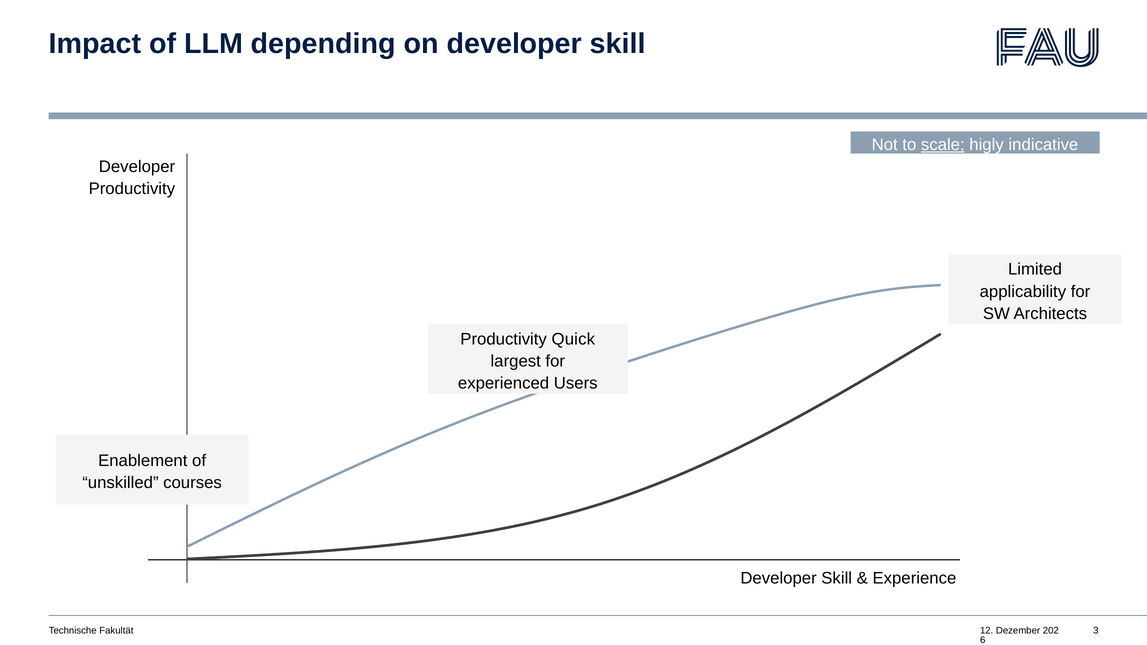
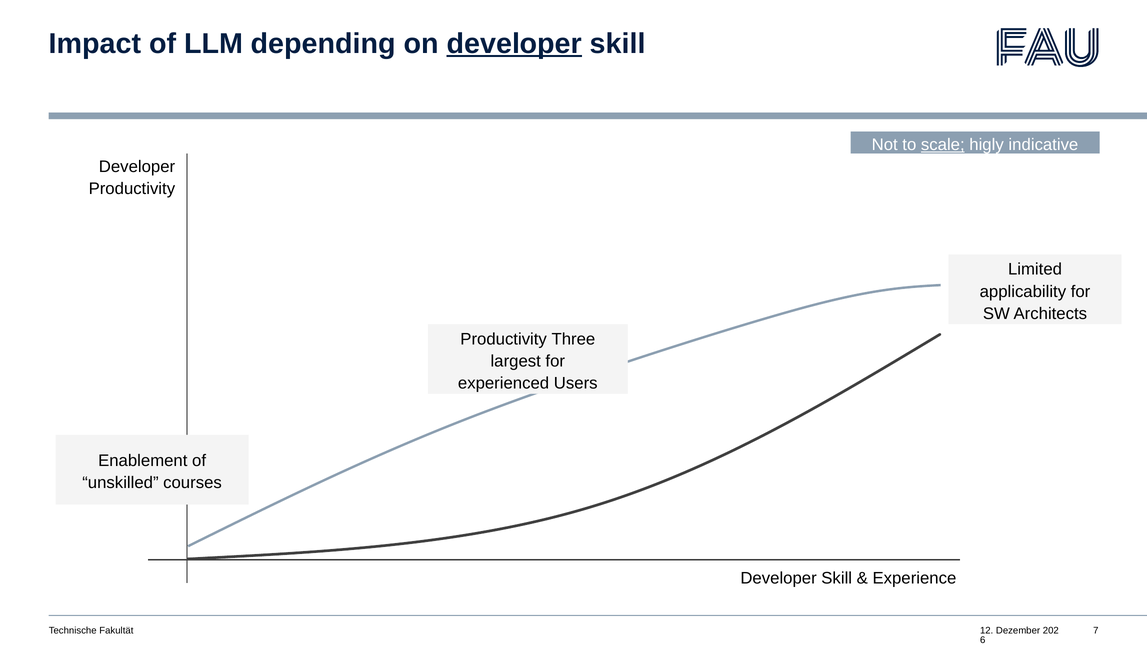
developer underline: none -> present (514, 44)
Quick: Quick -> Three (573, 339)
3: 3 -> 7 (1096, 631)
